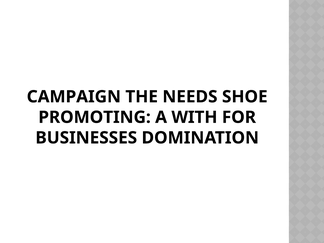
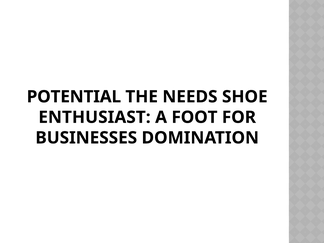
CAMPAIGN: CAMPAIGN -> POTENTIAL (74, 97)
PROMOTING: PROMOTING -> ENTHUSIAST (94, 117)
WITH: WITH -> FOOT (194, 117)
